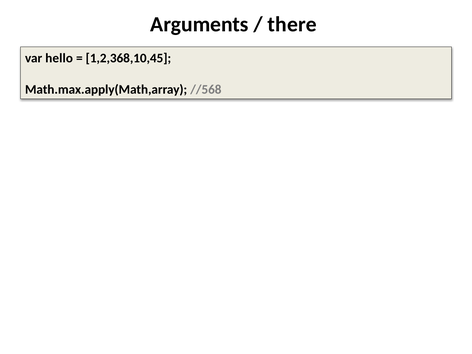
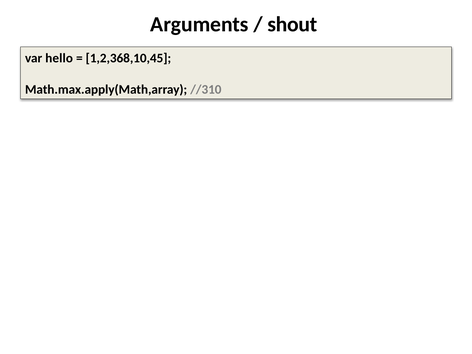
there: there -> shout (292, 24)
//568: //568 -> //310 (206, 89)
